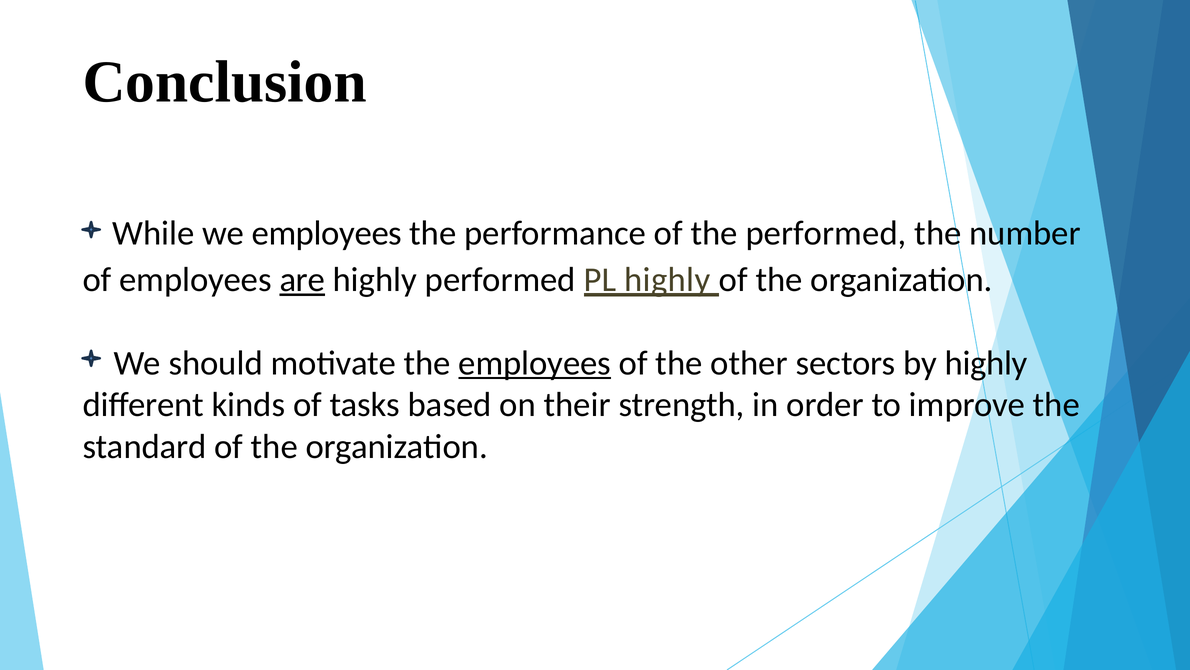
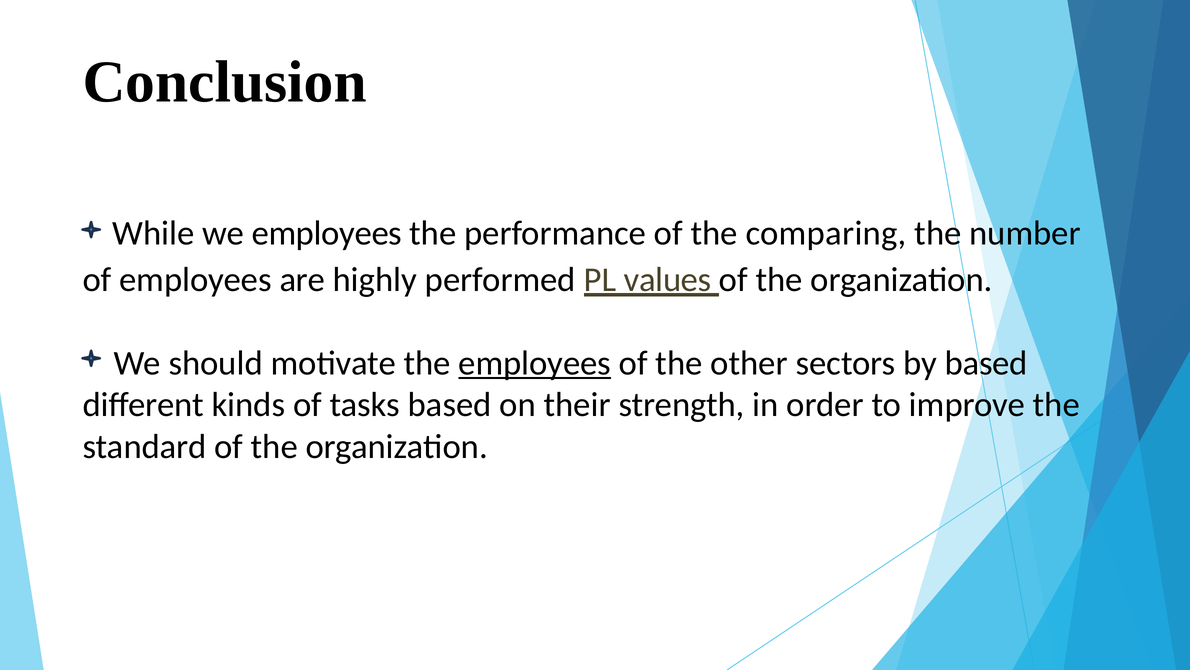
the performed: performed -> comparing (826, 233)
are underline: present -> none (302, 280)
PL highly: highly -> values (668, 280)
by highly: highly -> based (986, 363)
